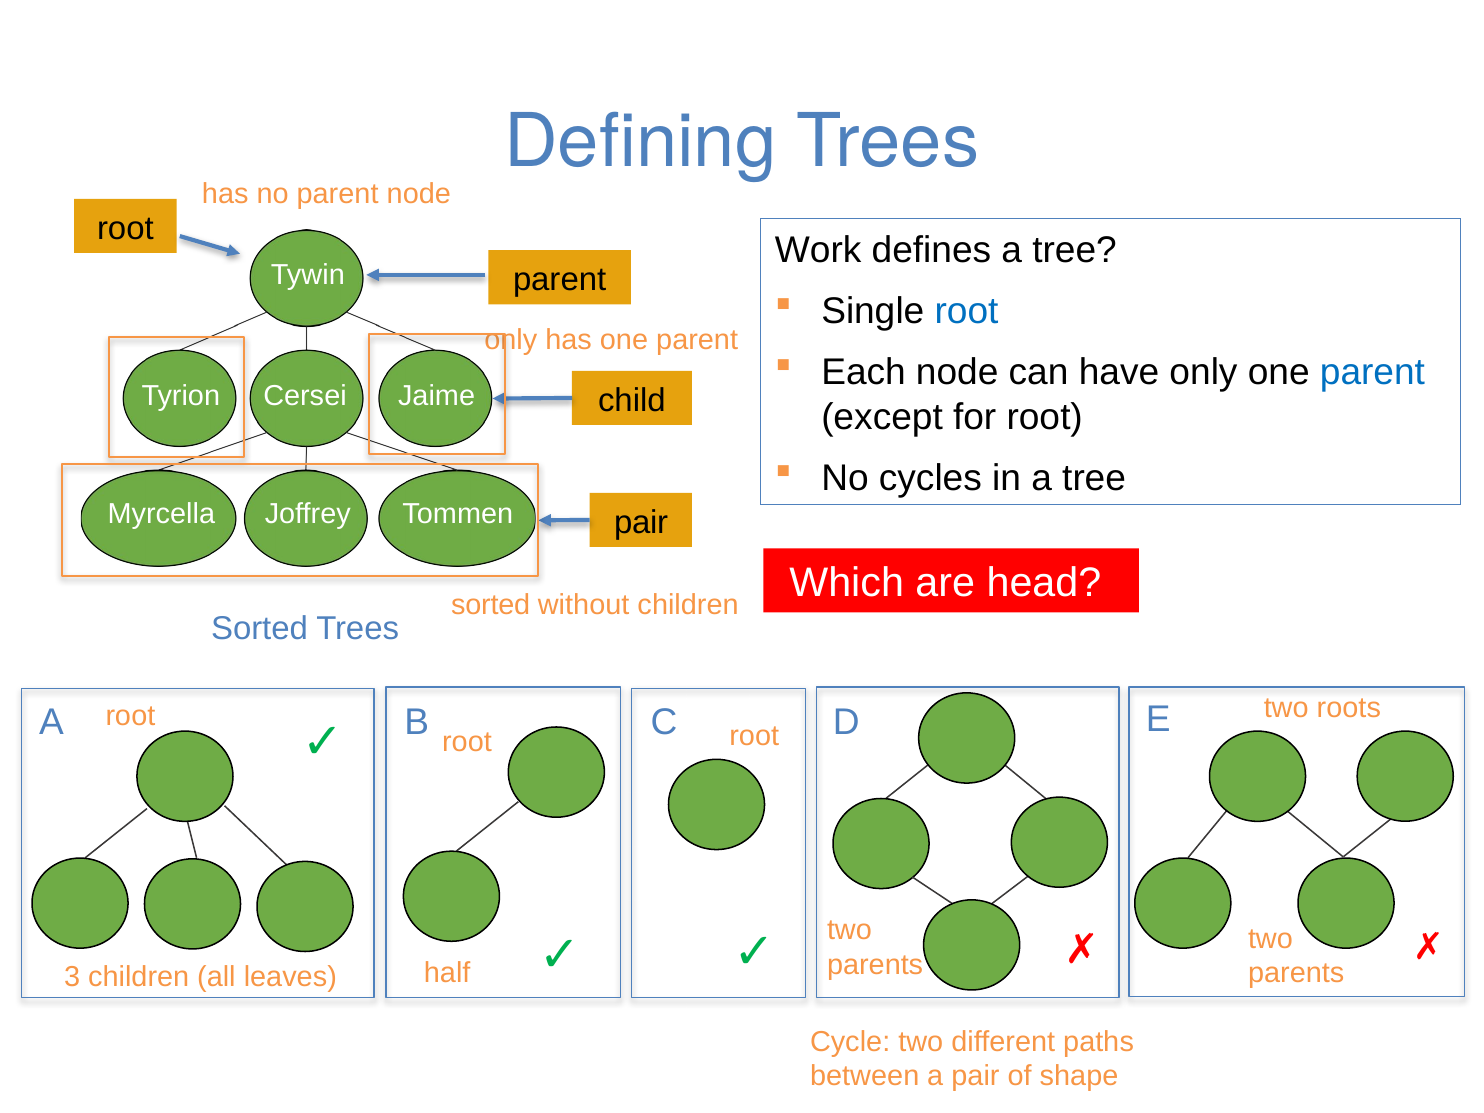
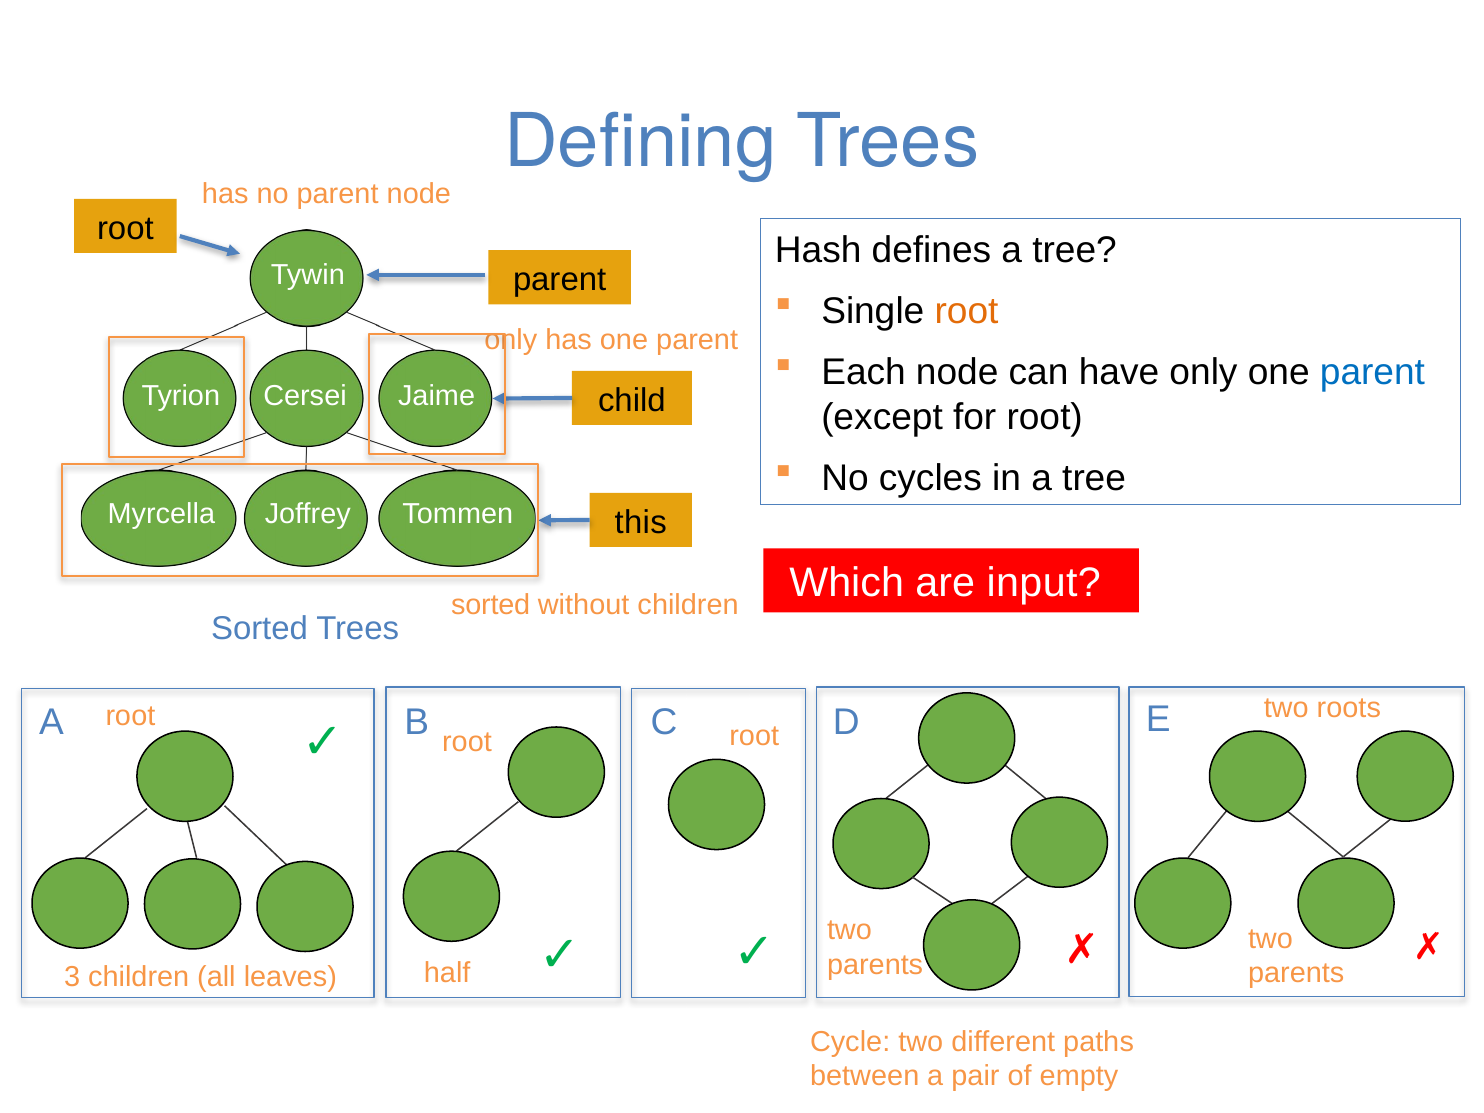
Work: Work -> Hash (818, 250)
root colour: blue -> orange (966, 311)
pair: pair -> this (641, 522)
head: head -> input (1044, 583)
shape: shape -> empty (1079, 1076)
